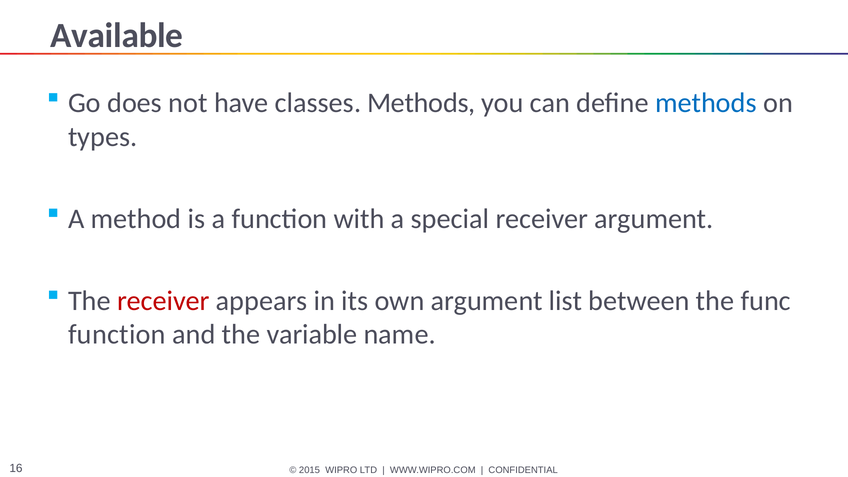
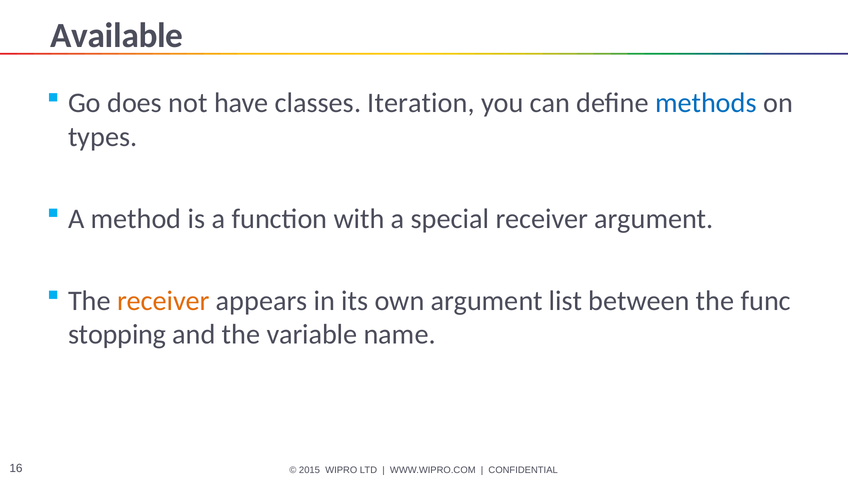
classes Methods: Methods -> Iteration (421, 103)
receiver colour: red -> orange (163, 301)
function: function -> stopping (117, 335)
